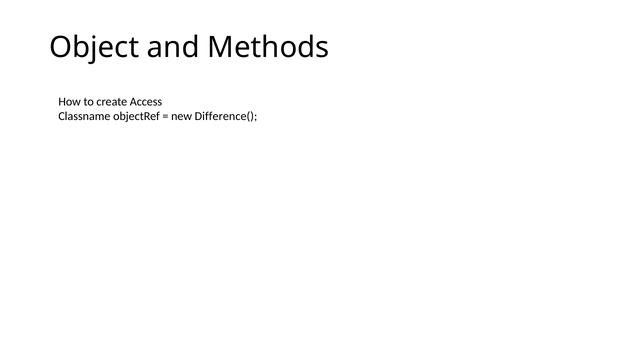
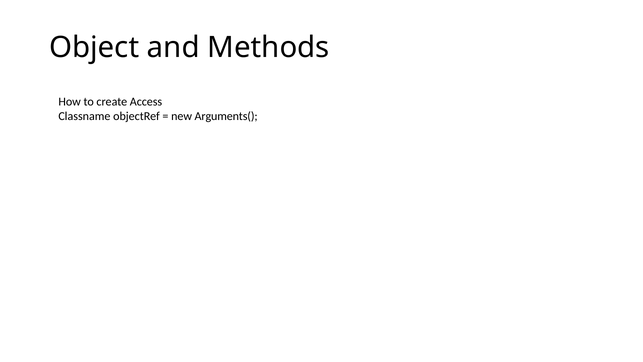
Difference(: Difference( -> Arguments( (226, 116)
